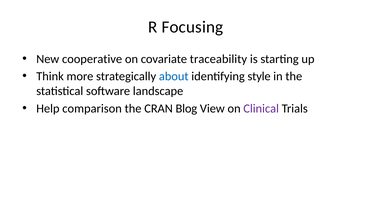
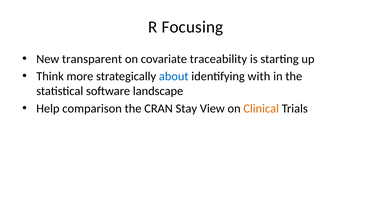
cooperative: cooperative -> transparent (92, 59)
style: style -> with (259, 76)
Blog: Blog -> Stay (186, 109)
Clinical colour: purple -> orange (261, 109)
